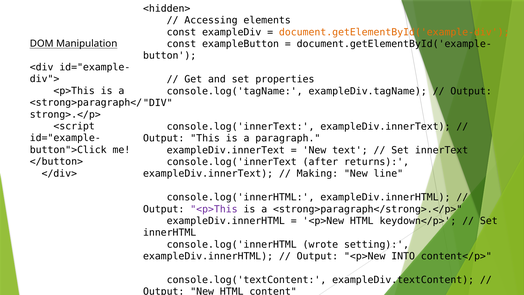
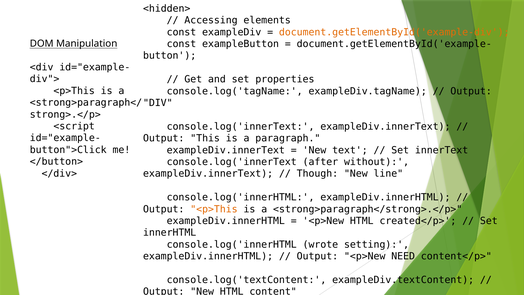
returns: returns -> without (377, 162)
Making: Making -> Though (317, 174)
<p>This colour: purple -> orange (214, 209)
keydown</p>: keydown</p> -> created</p> (418, 221)
INTO: INTO -> NEED (403, 256)
